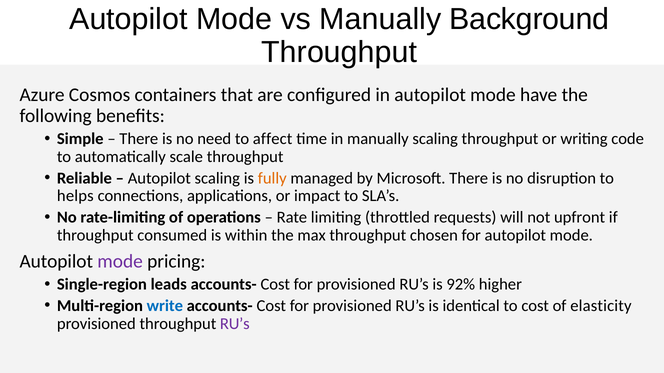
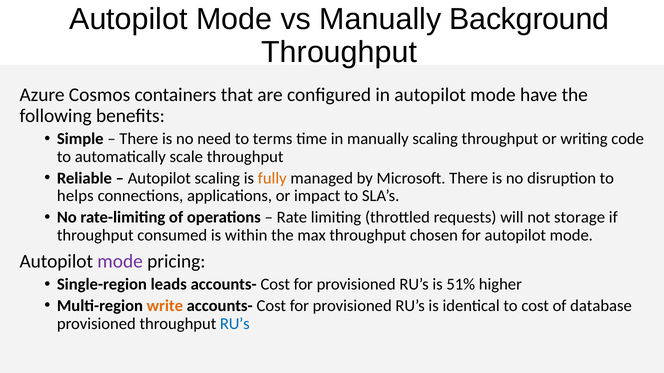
affect: affect -> terms (273, 139)
upfront: upfront -> storage (580, 218)
92%: 92% -> 51% (461, 285)
write colour: blue -> orange (165, 306)
elasticity: elasticity -> database (601, 306)
RU’s colour: purple -> blue (235, 324)
